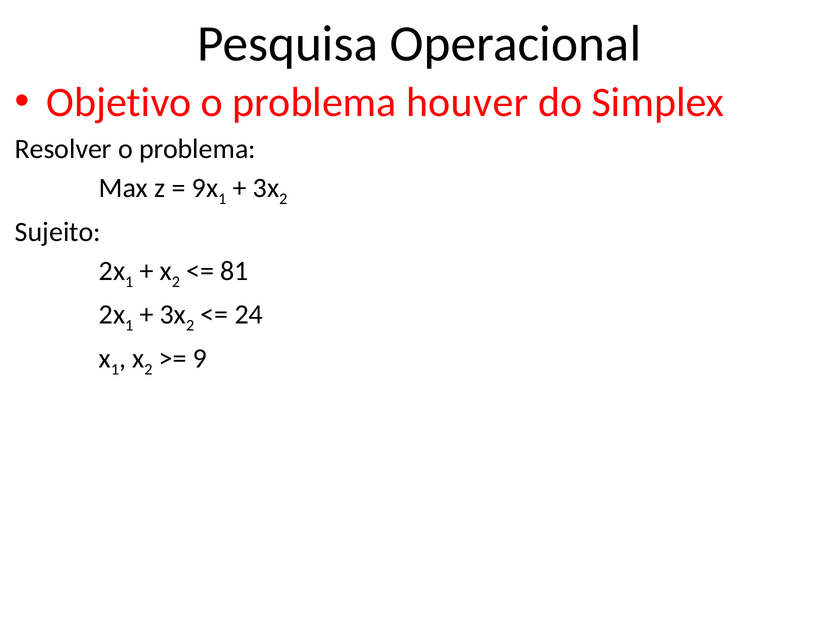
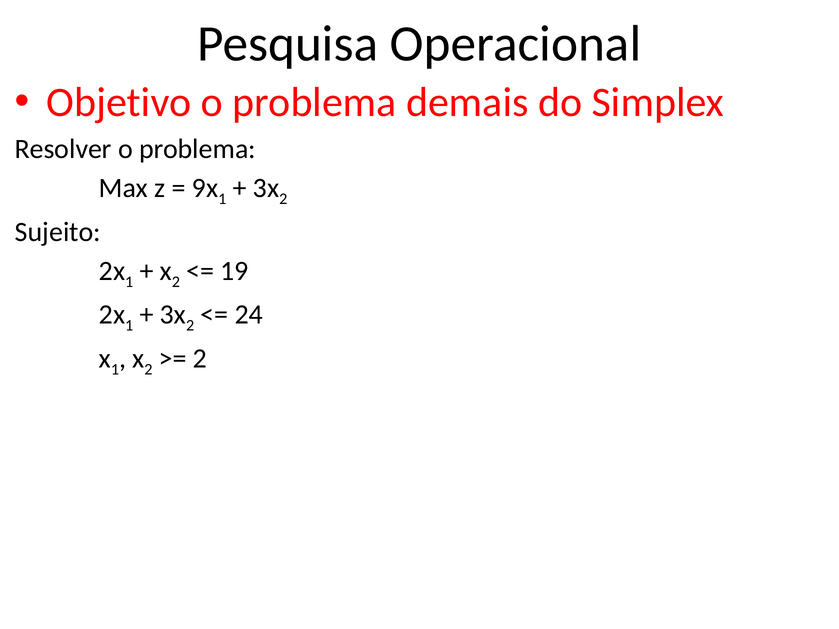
houver: houver -> demais (467, 102)
81: 81 -> 19 (234, 271)
9: 9 -> 2 (200, 359)
